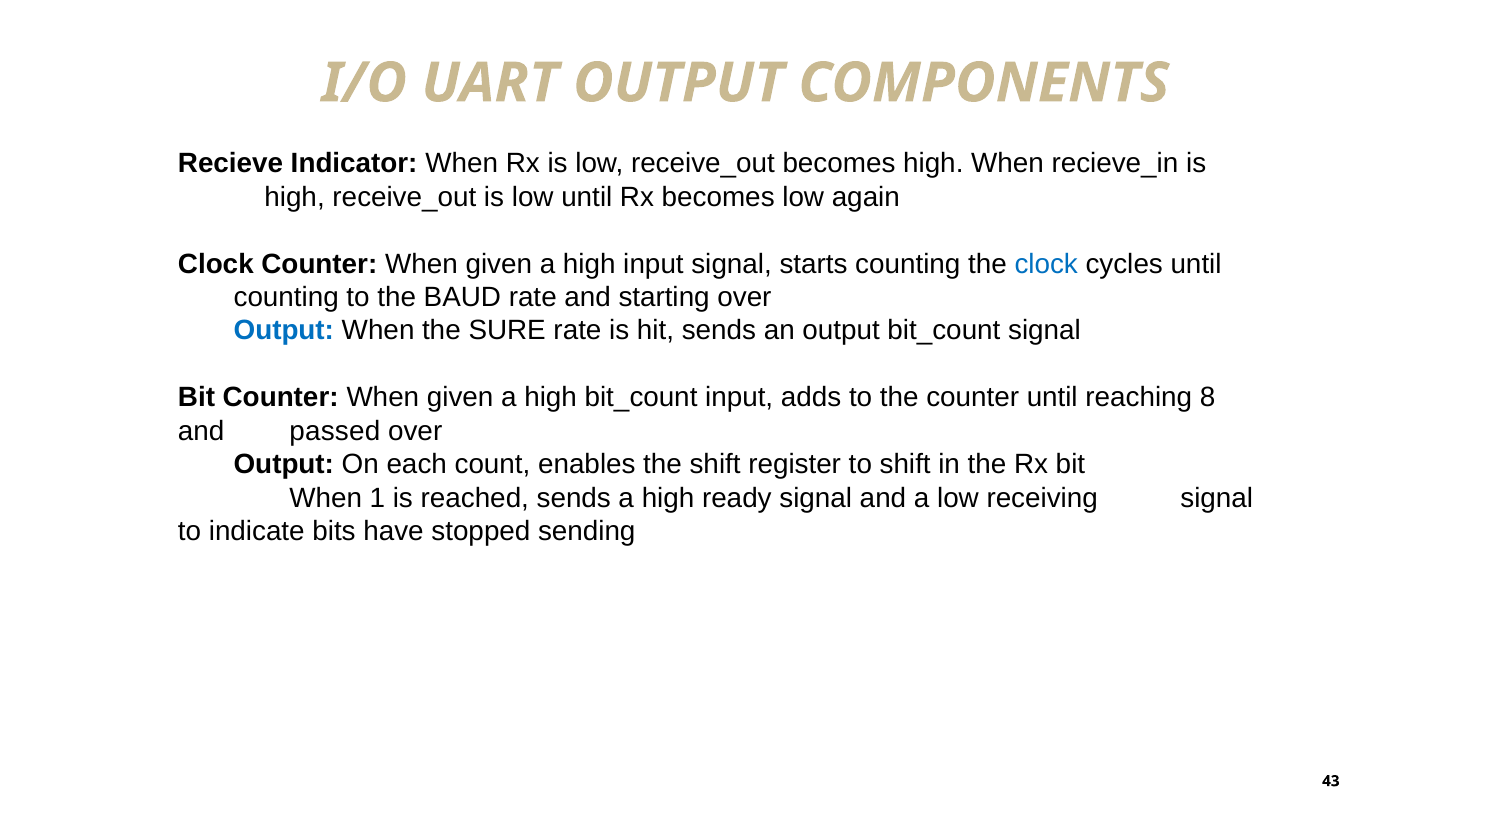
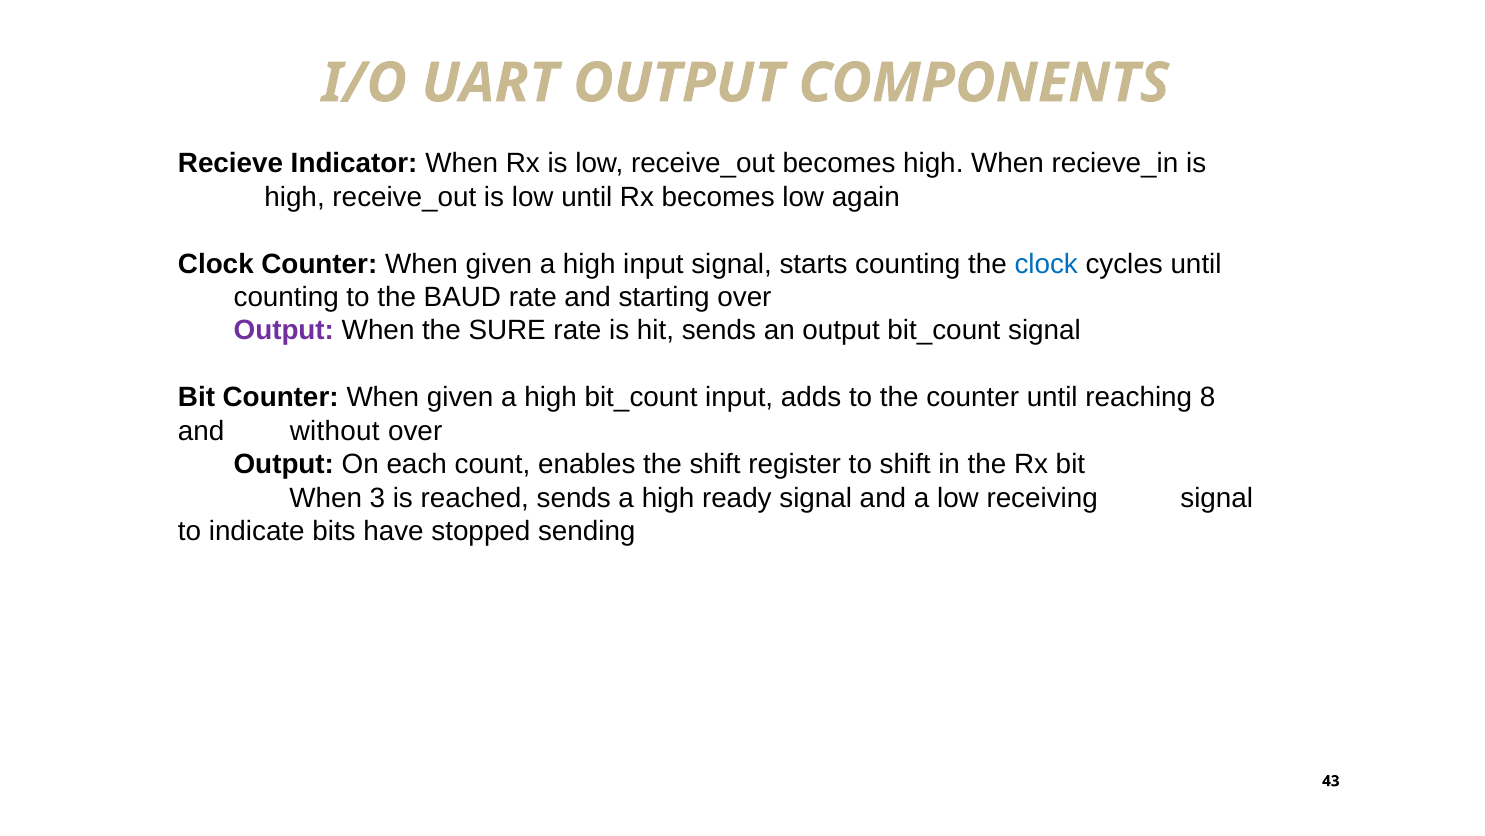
Output colour: blue -> purple (284, 330)
passed: passed -> without (335, 431)
1: 1 -> 3 (377, 497)
